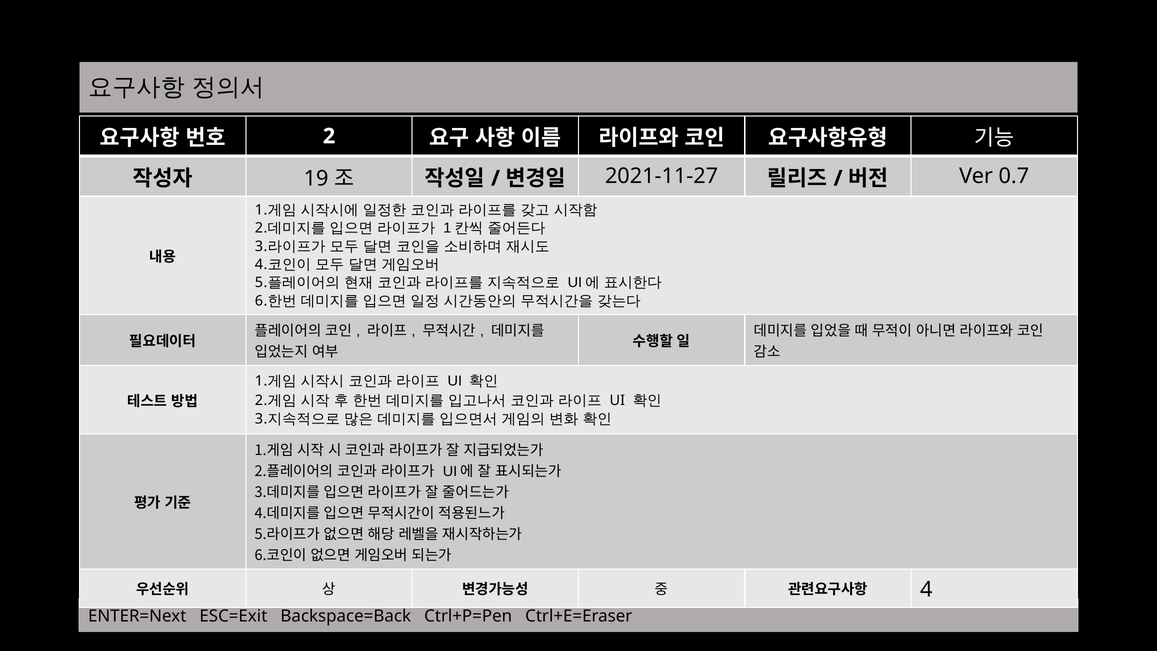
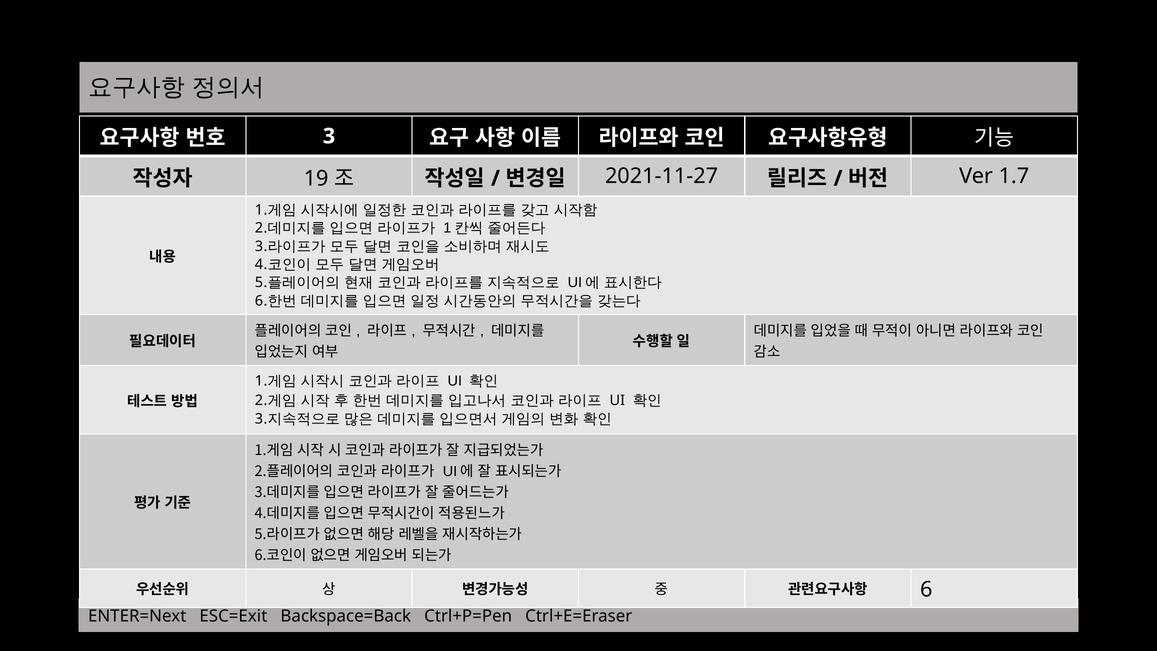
2: 2 -> 3 (329, 136)
0.7: 0.7 -> 1.7 (1014, 176)
4: 4 -> 6 (926, 589)
